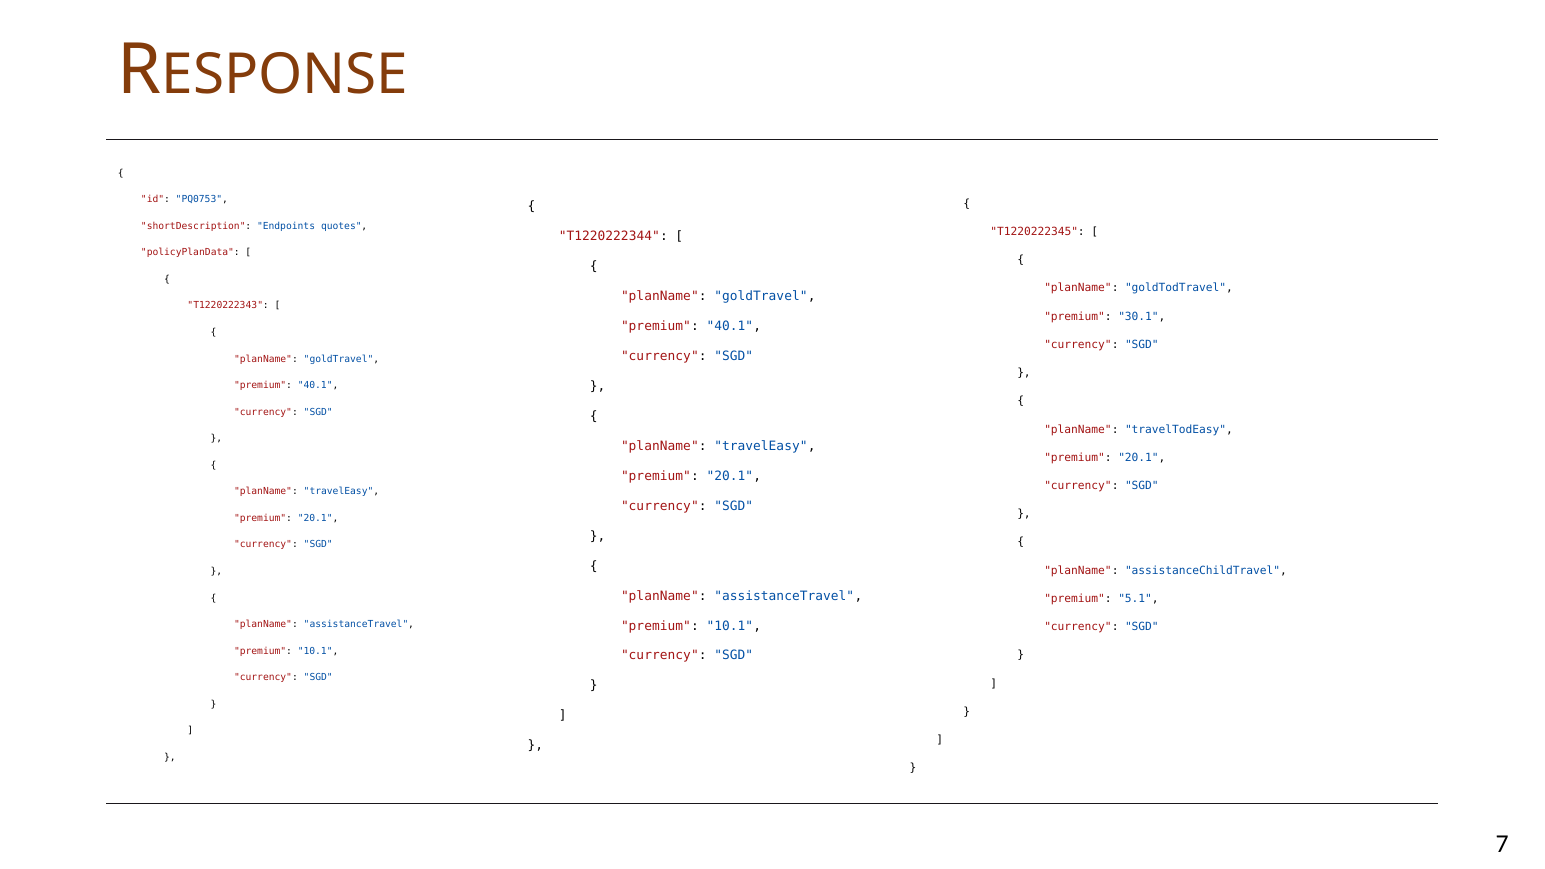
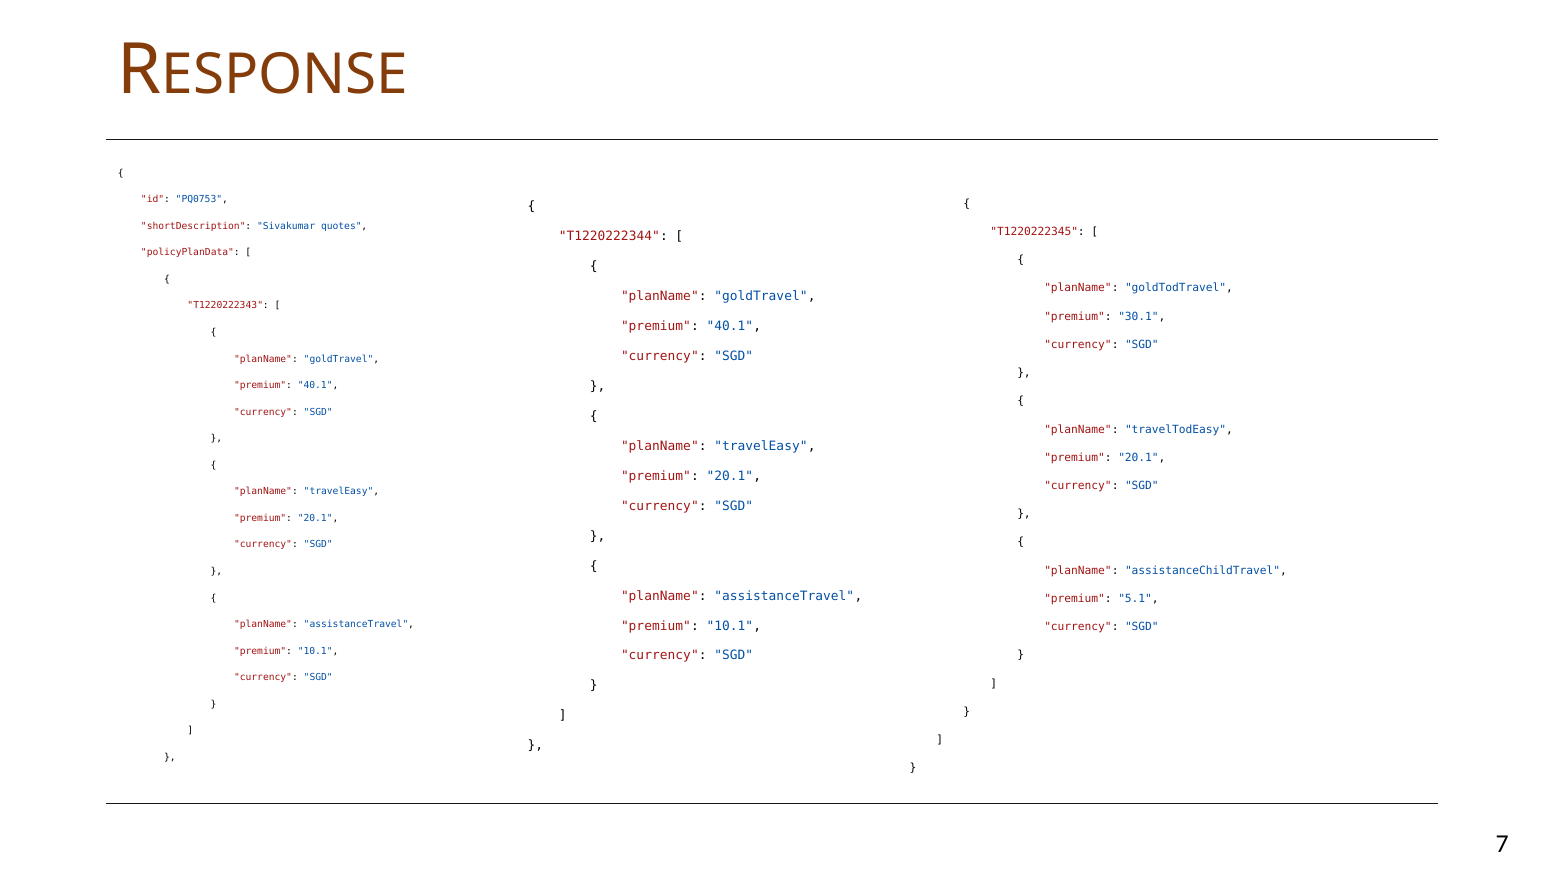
Endpoints: Endpoints -> Sivakumar (286, 226)
